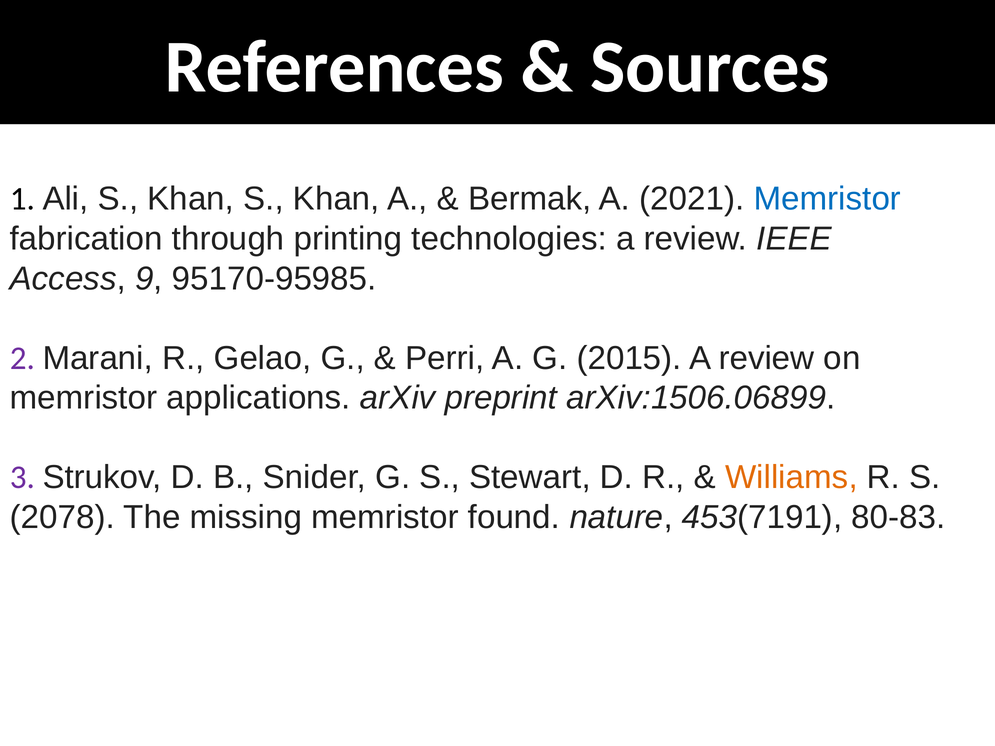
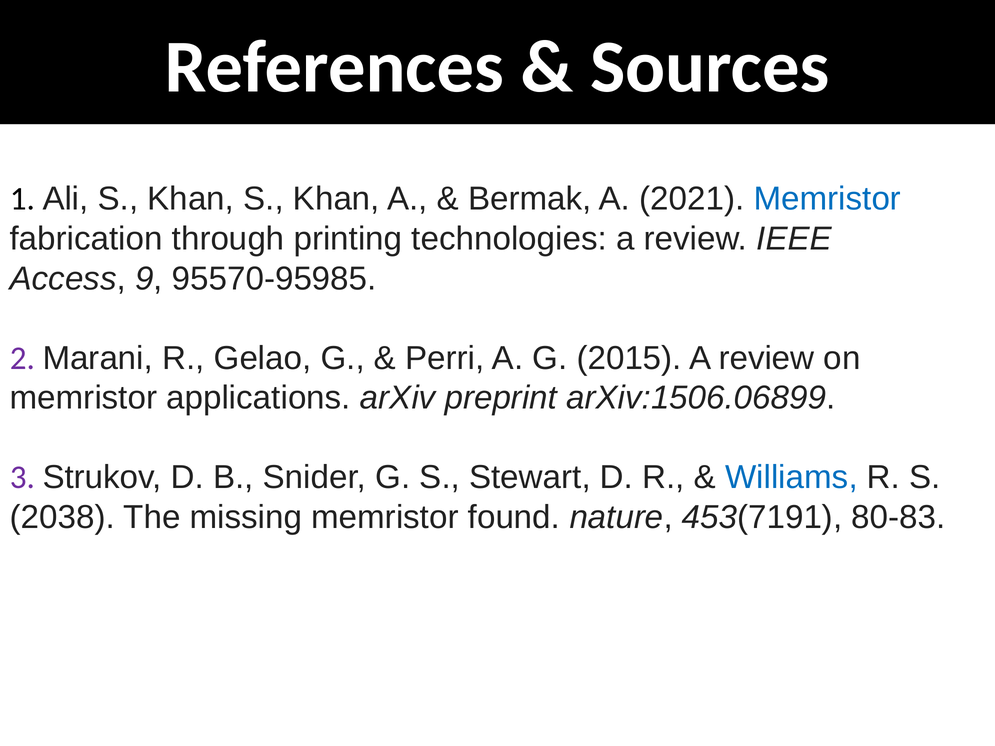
95170-95985: 95170-95985 -> 95570-95985 (274, 279)
Williams colour: orange -> blue (791, 478)
2078: 2078 -> 2038 (62, 517)
